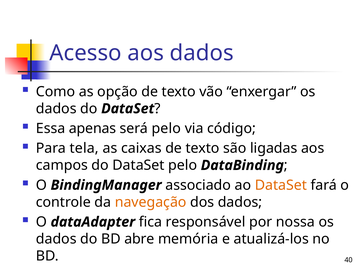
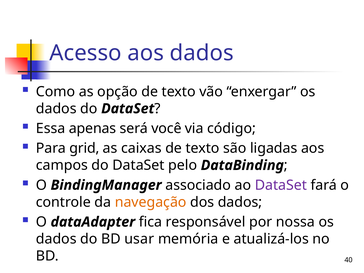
será pelo: pelo -> você (166, 128)
tela: tela -> grid (84, 148)
DataSet colour: orange -> purple (281, 185)
abre: abre -> usar (139, 239)
